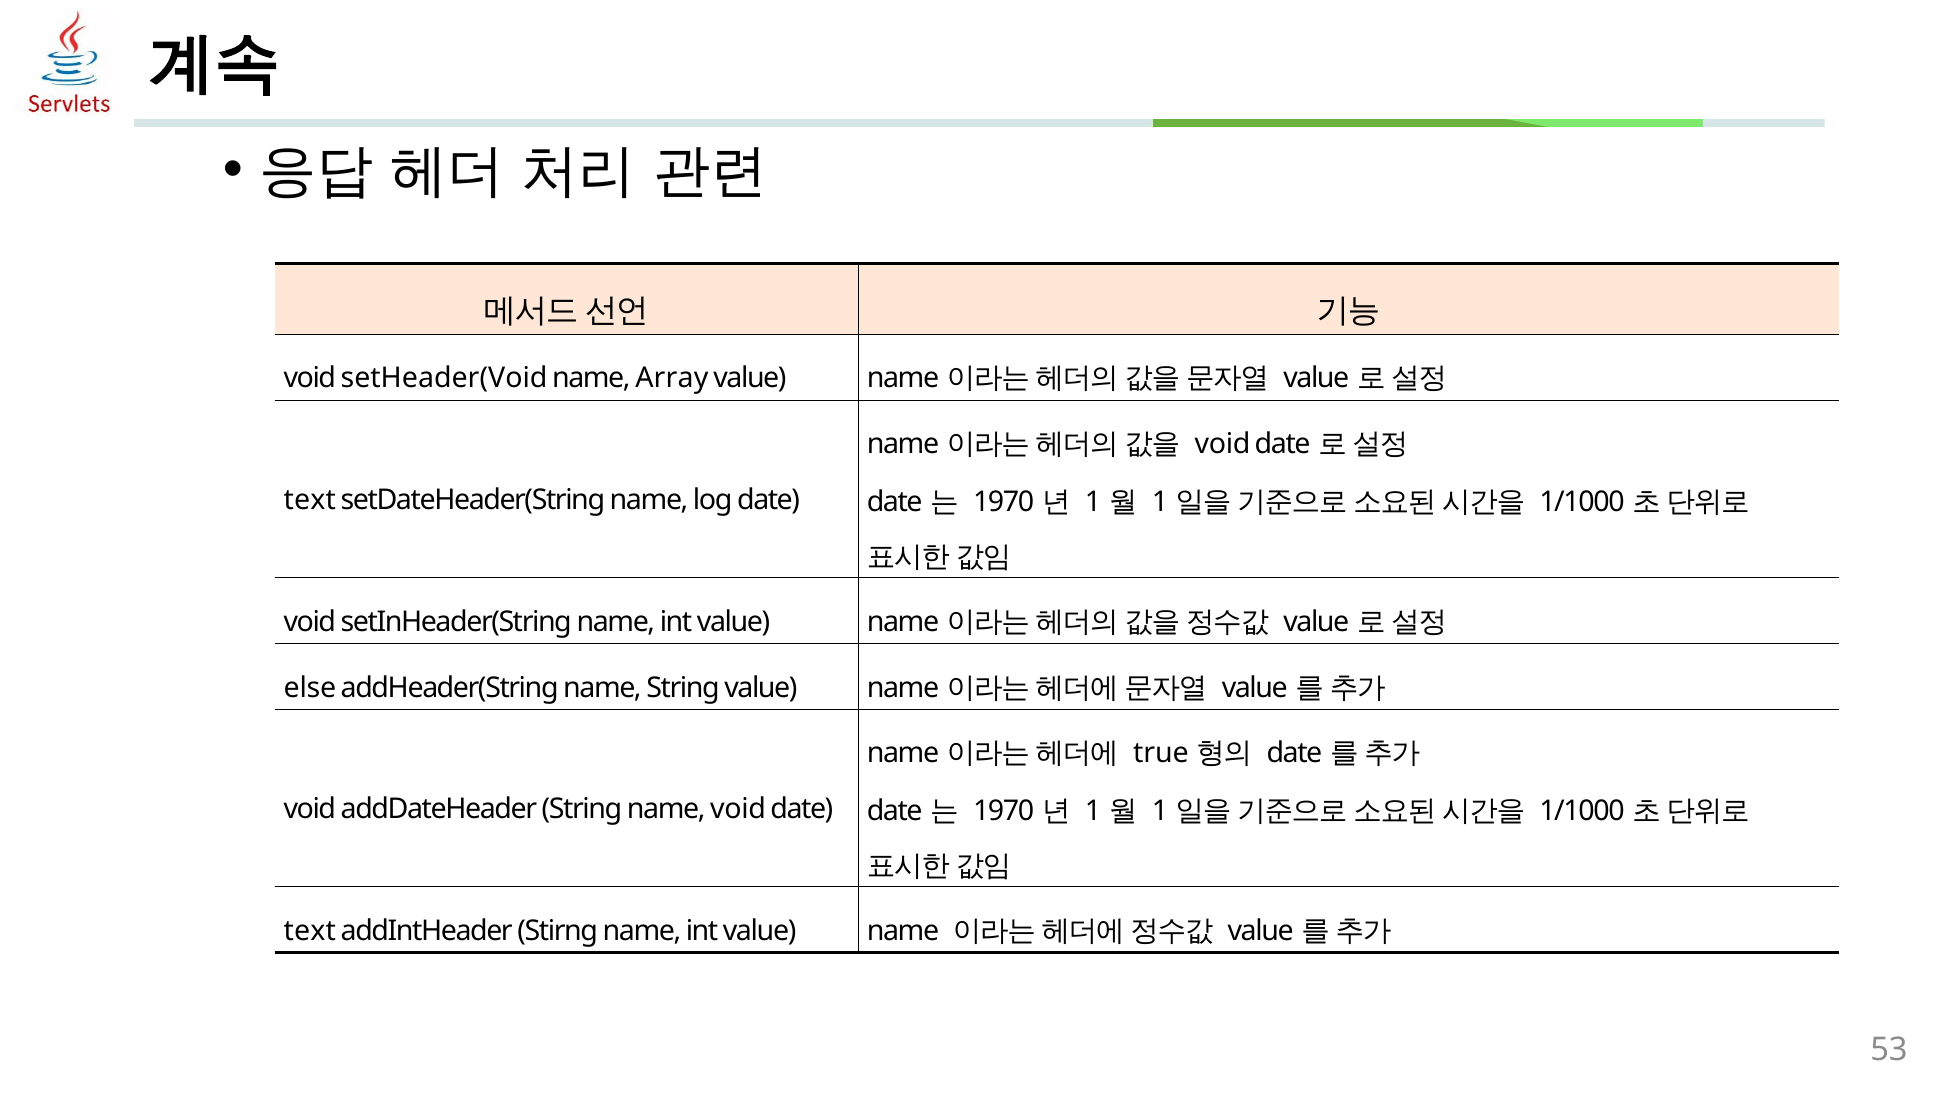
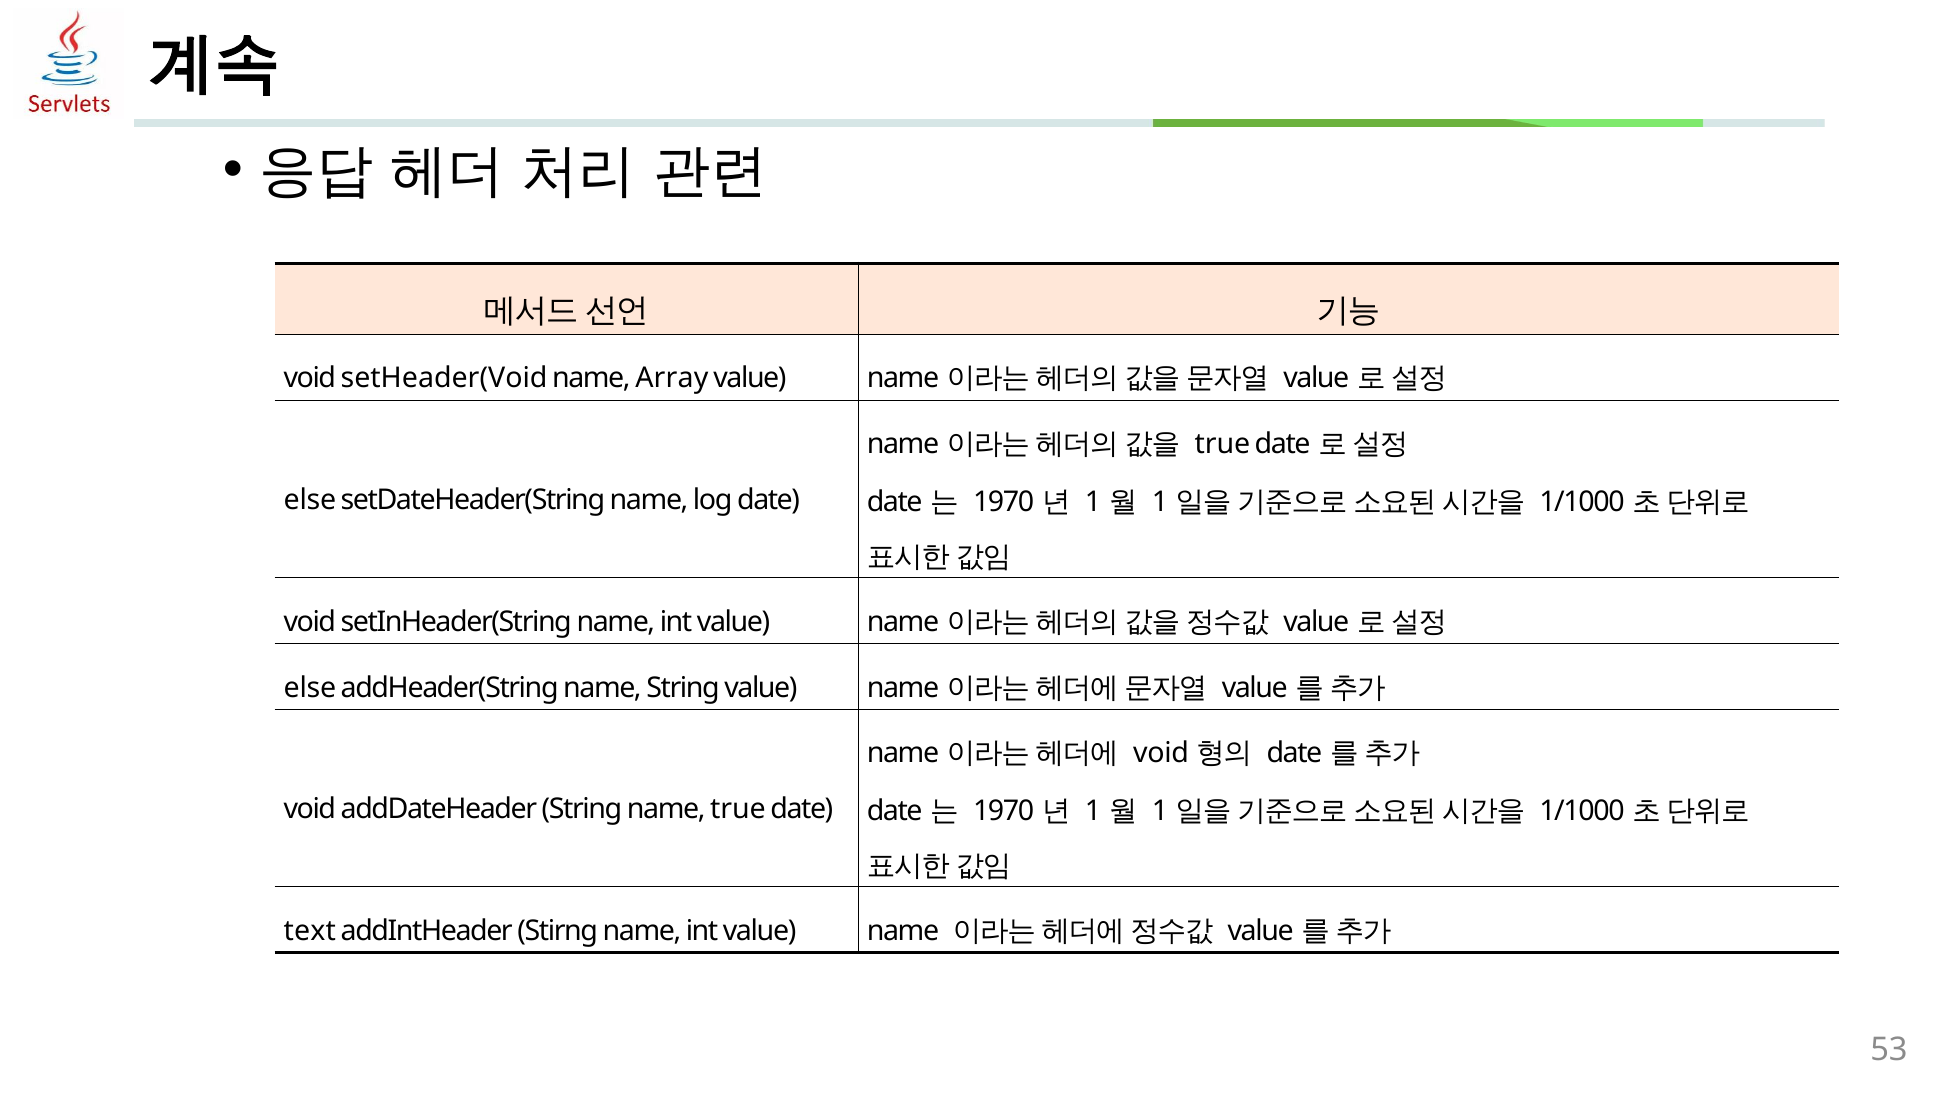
void: void -> true (1222, 444)
text: text -> else (310, 500)
true: true -> void (1161, 753)
name void: void -> true (738, 809)
